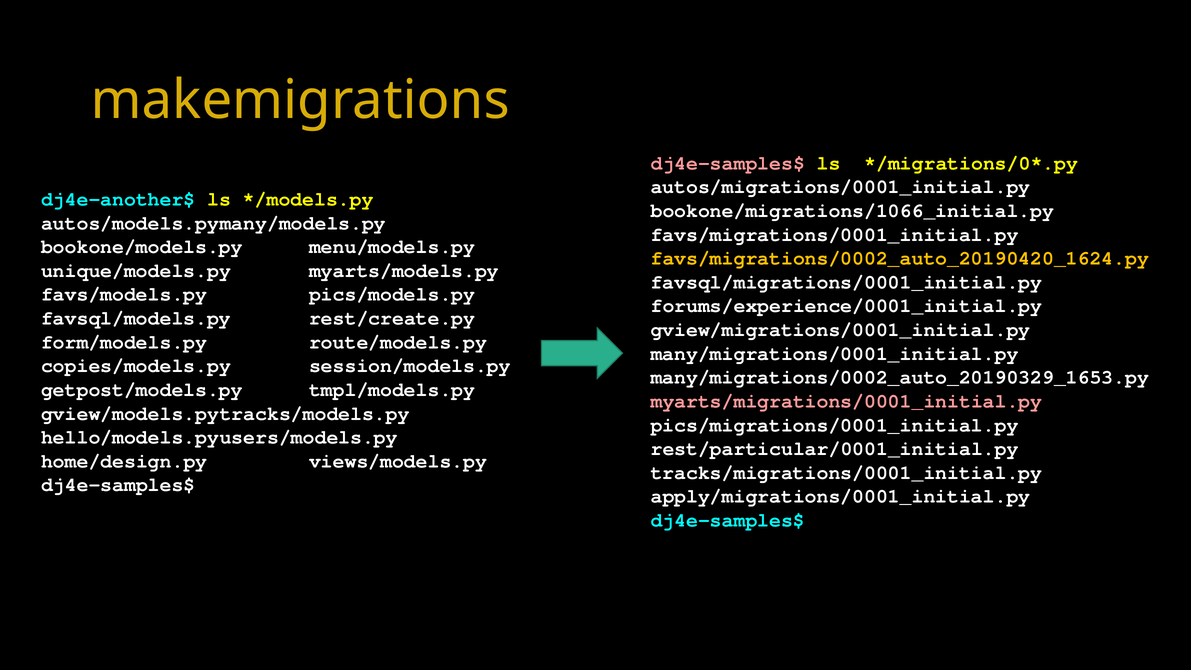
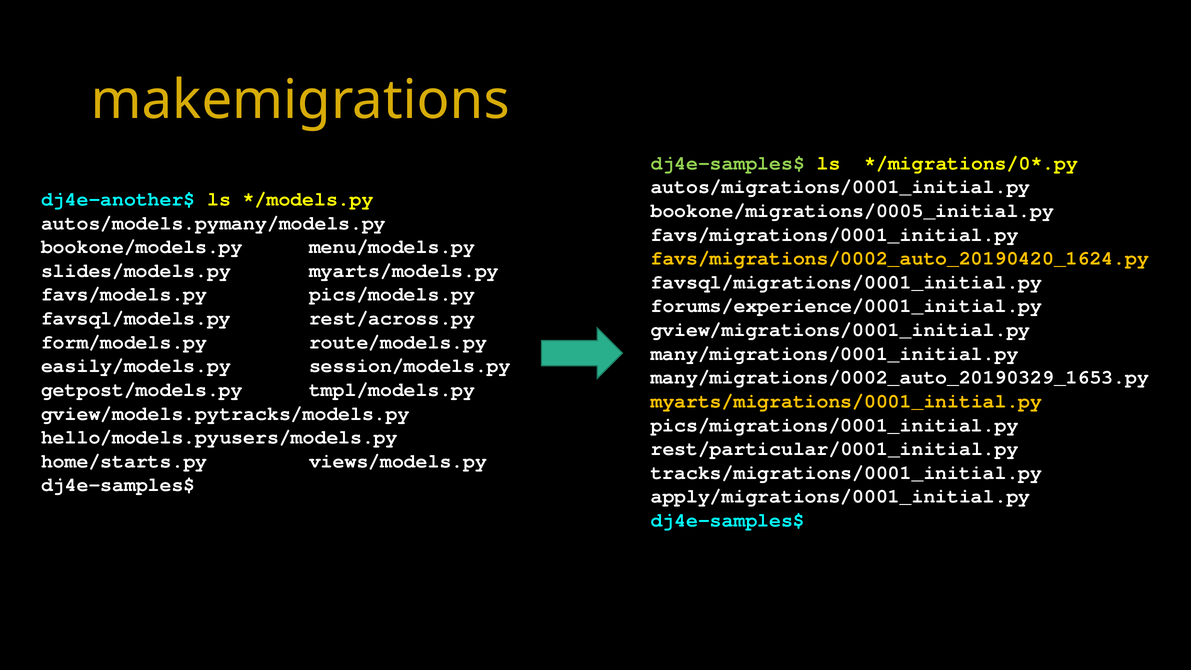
dj4e-samples$ colour: pink -> light green (728, 163)
bookone/migrations/1066_initial.py: bookone/migrations/1066_initial.py -> bookone/migrations/0005_initial.py (852, 211)
unique/models.py: unique/models.py -> slides/models.py (136, 271)
rest/create.py: rest/create.py -> rest/across.py (392, 318)
copies/models.py: copies/models.py -> easily/models.py (136, 366)
myarts/migrations/0001_initial.py colour: pink -> yellow (846, 401)
home/design.py: home/design.py -> home/starts.py (124, 461)
